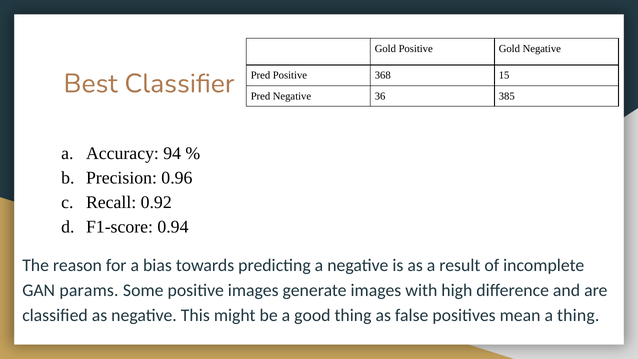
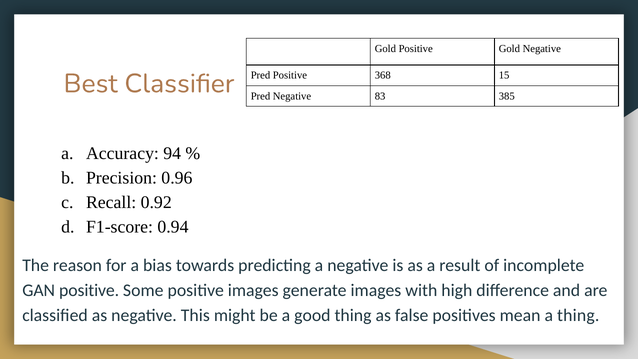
36: 36 -> 83 (380, 96)
GAN params: params -> positive (89, 290)
